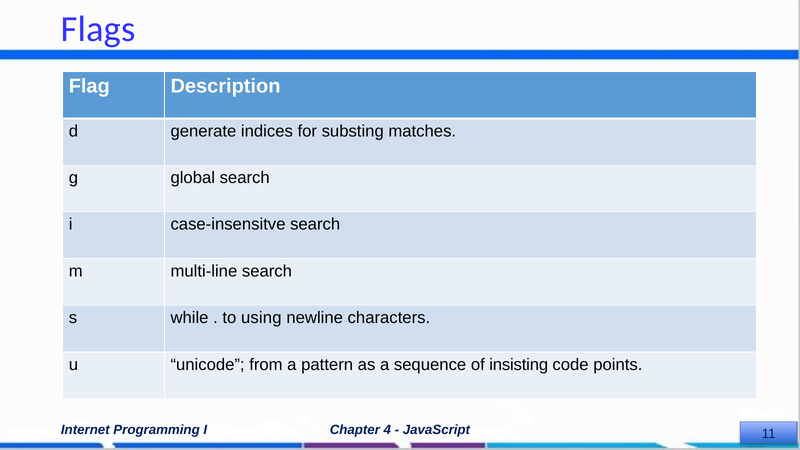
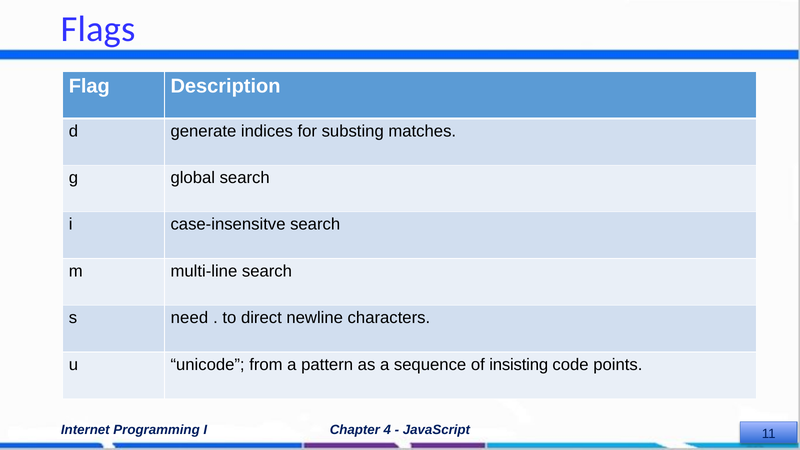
while: while -> need (189, 318)
using: using -> direct (261, 318)
